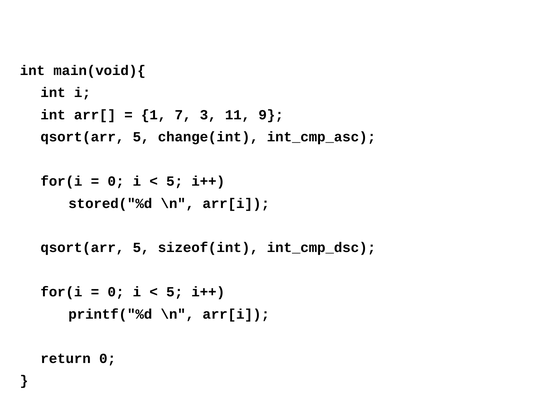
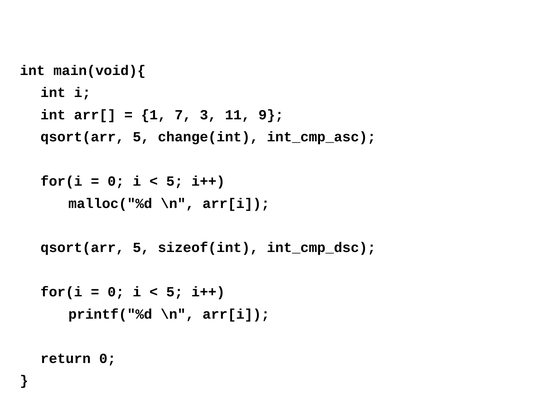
stored("%d: stored("%d -> malloc("%d (110, 204)
